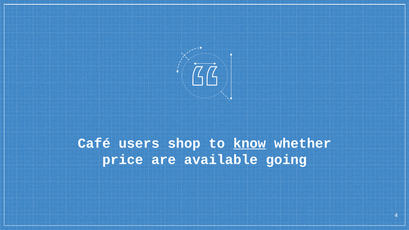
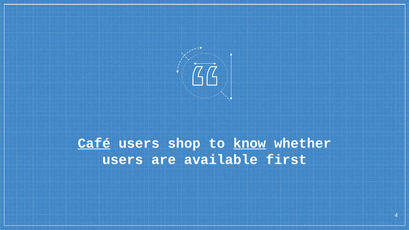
Café underline: none -> present (94, 143)
price: price -> users (123, 160)
going: going -> first (286, 160)
